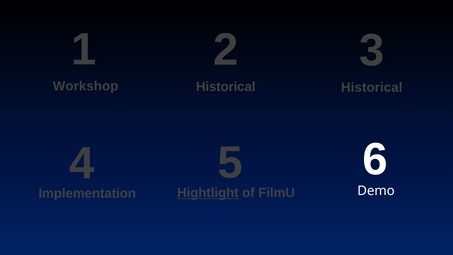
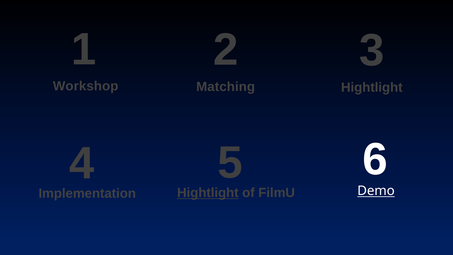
Historical: Historical -> Matching (226, 87)
Historical: Historical -> Hightlight (372, 87)
Demo underline: none -> present (376, 191)
